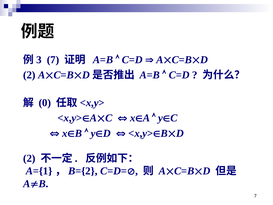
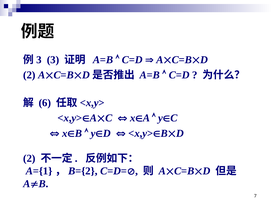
7: 7 -> 3 (53, 60)
0: 0 -> 6 (45, 103)
